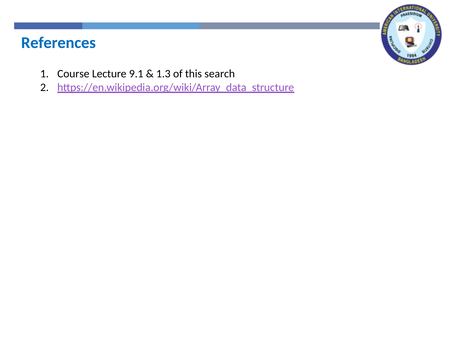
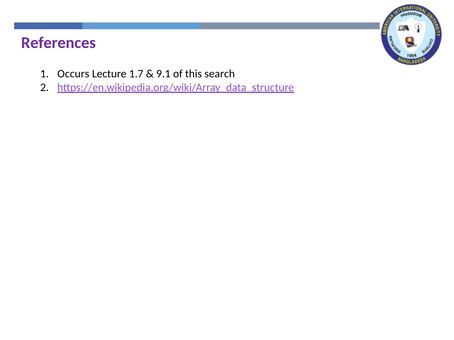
References colour: blue -> purple (58, 43)
Course: Course -> Occurs (73, 74)
9.1: 9.1 -> 1.7 (136, 74)
1.3: 1.3 -> 9.1 (163, 74)
